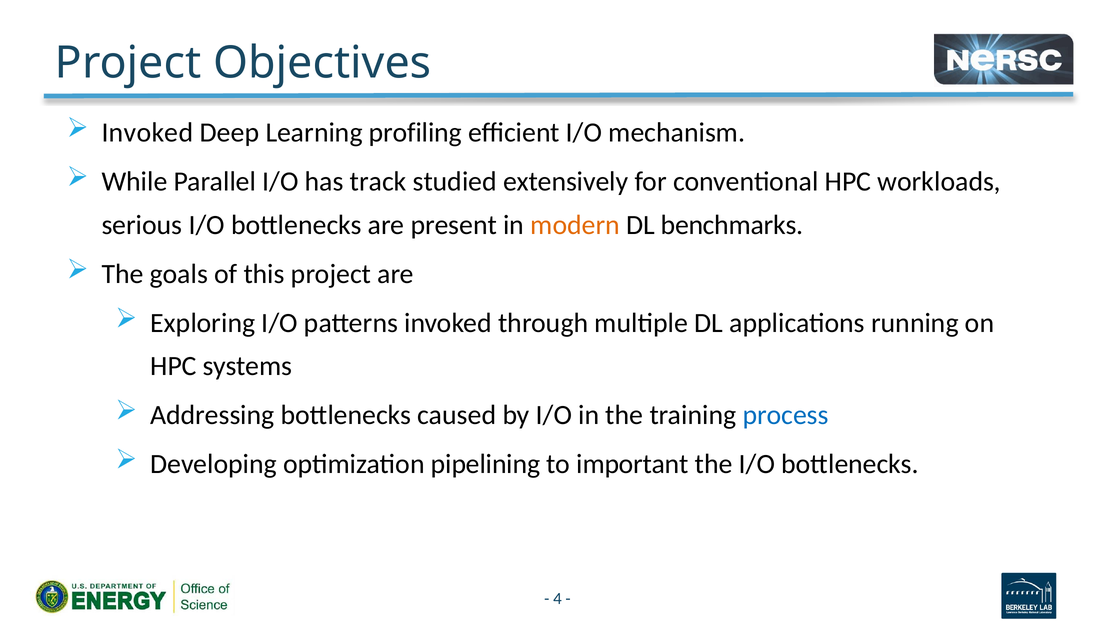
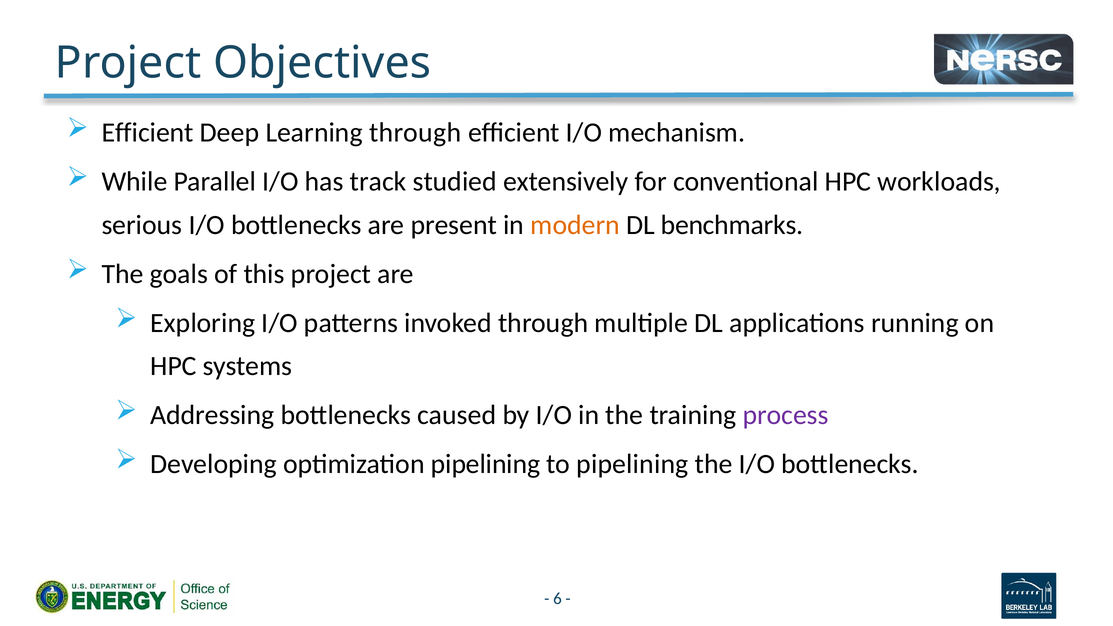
Invoked: Invoked -> Efficient (148, 133)
Learning profiling: profiling -> through (415, 133)
process colour: blue -> purple (786, 415)
to important: important -> pipelining (632, 464)
4: 4 -> 6 (557, 599)
